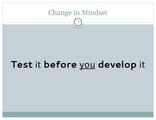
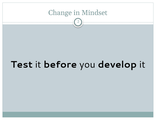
you underline: present -> none (87, 65)
